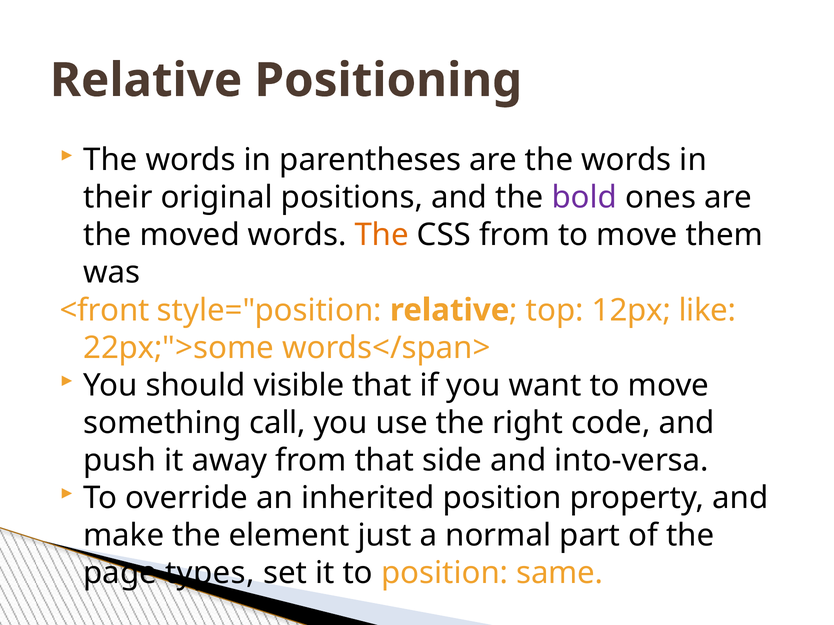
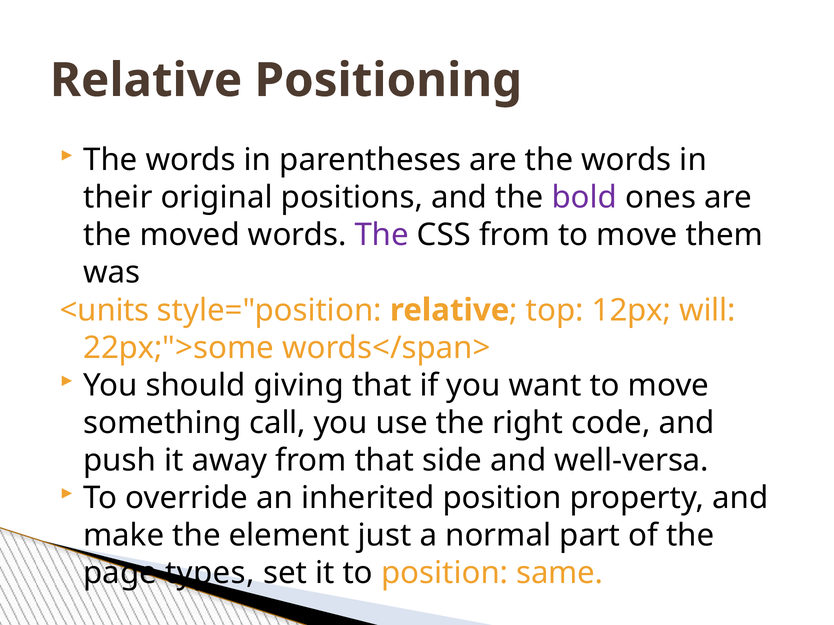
The colour: orange -> purple (382, 235)
<front: <front -> <units (105, 310)
like: like -> will (707, 310)
visible: visible -> giving (299, 386)
into-versa: into-versa -> well-versa (632, 461)
